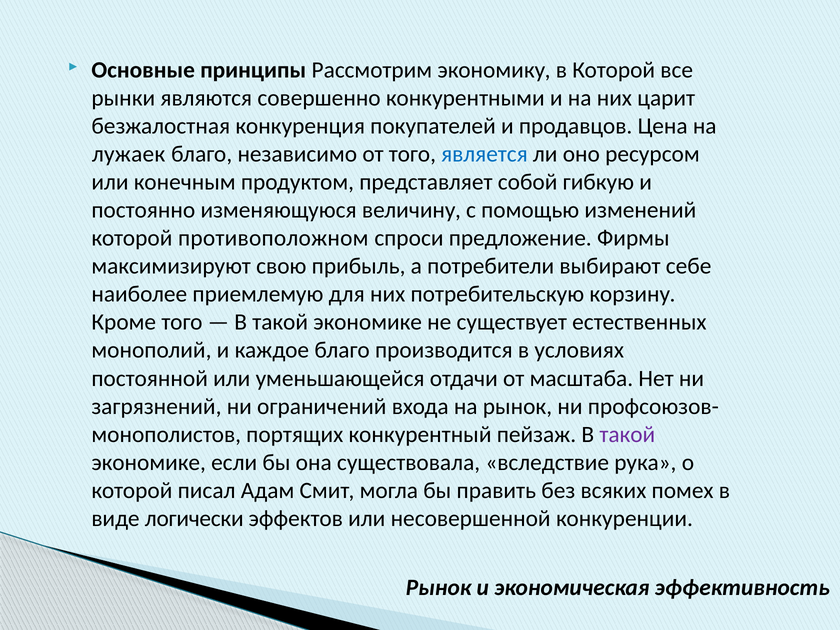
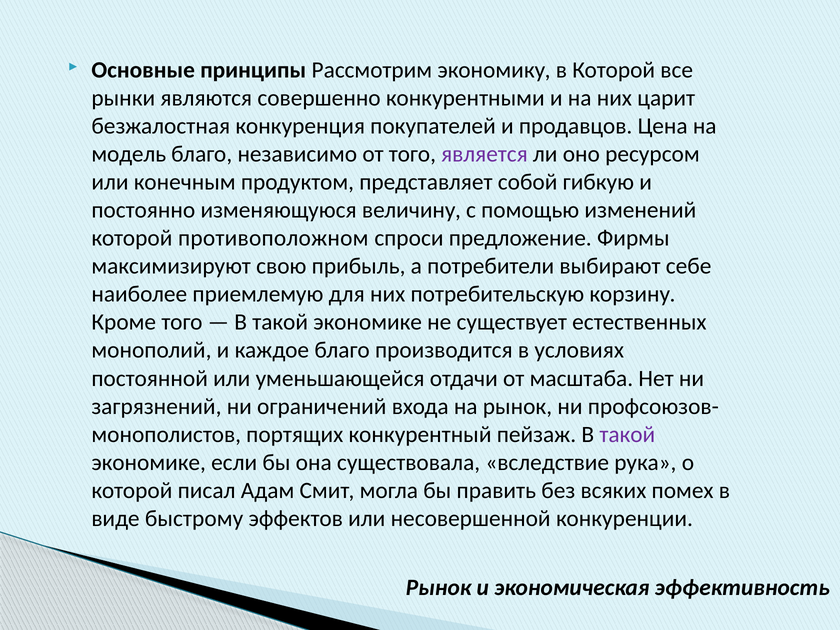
лужаек: лужаек -> модель (129, 154)
является colour: blue -> purple (484, 154)
логически: логически -> быстрому (194, 518)
